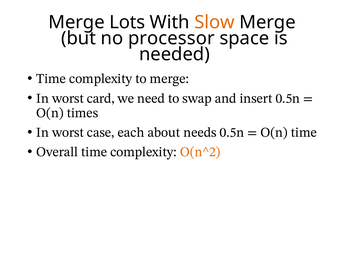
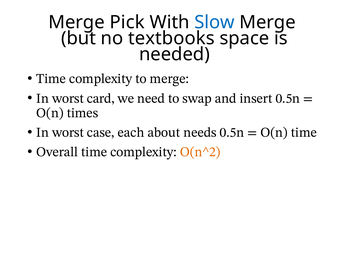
Lots: Lots -> Pick (127, 22)
Slow colour: orange -> blue (215, 22)
processor: processor -> textbooks (171, 38)
